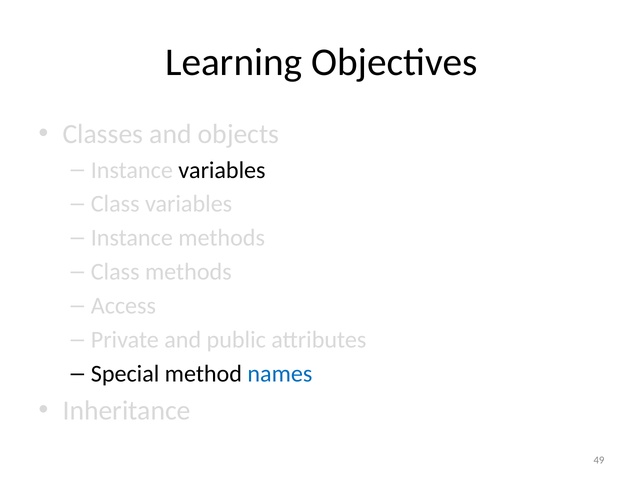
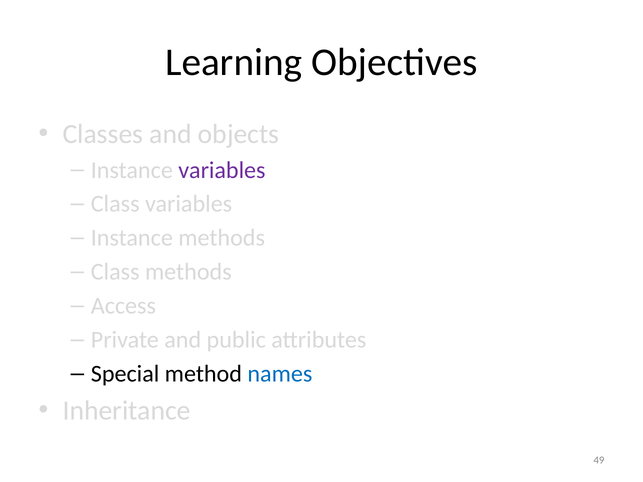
variables colour: black -> purple (222, 170)
